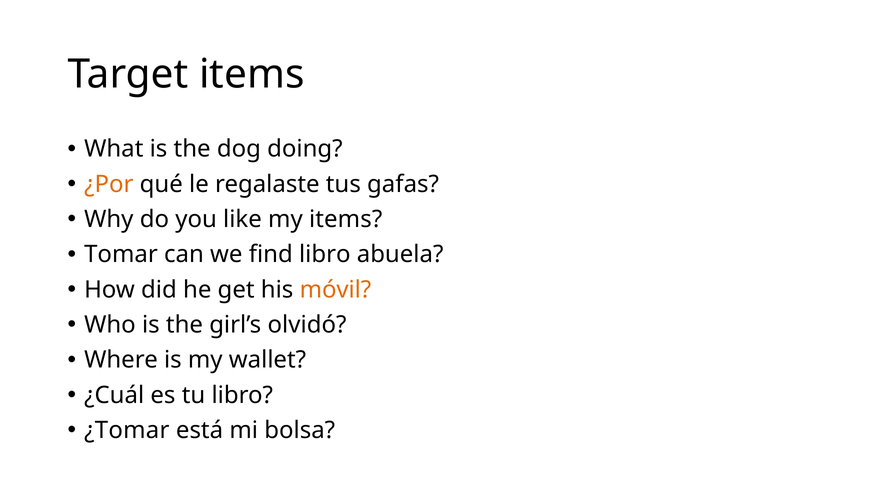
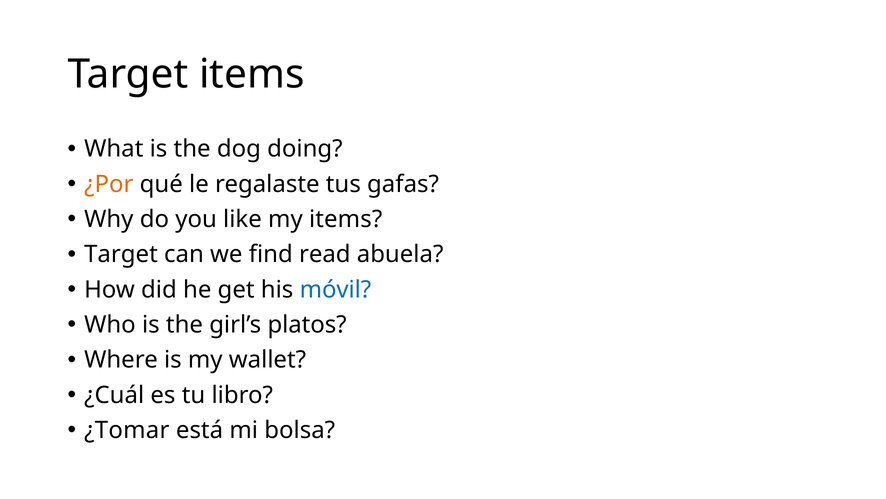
Tomar: Tomar -> Target (121, 254)
find libro: libro -> read (325, 254)
móvil colour: orange -> blue (335, 289)
olvidó: olvidó -> platos (307, 324)
